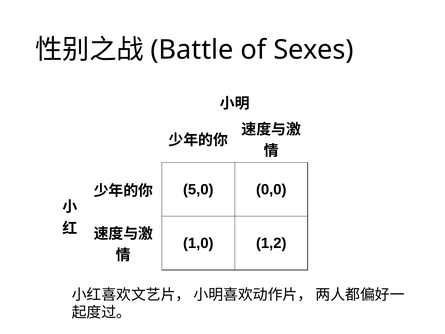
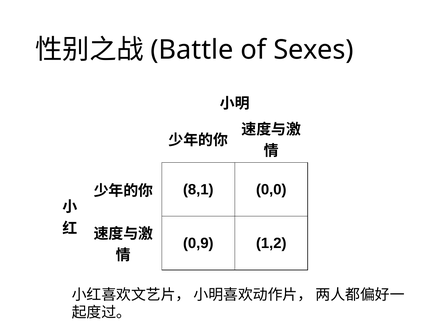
5,0: 5,0 -> 8,1 (198, 189)
1,0: 1,0 -> 0,9 (198, 243)
